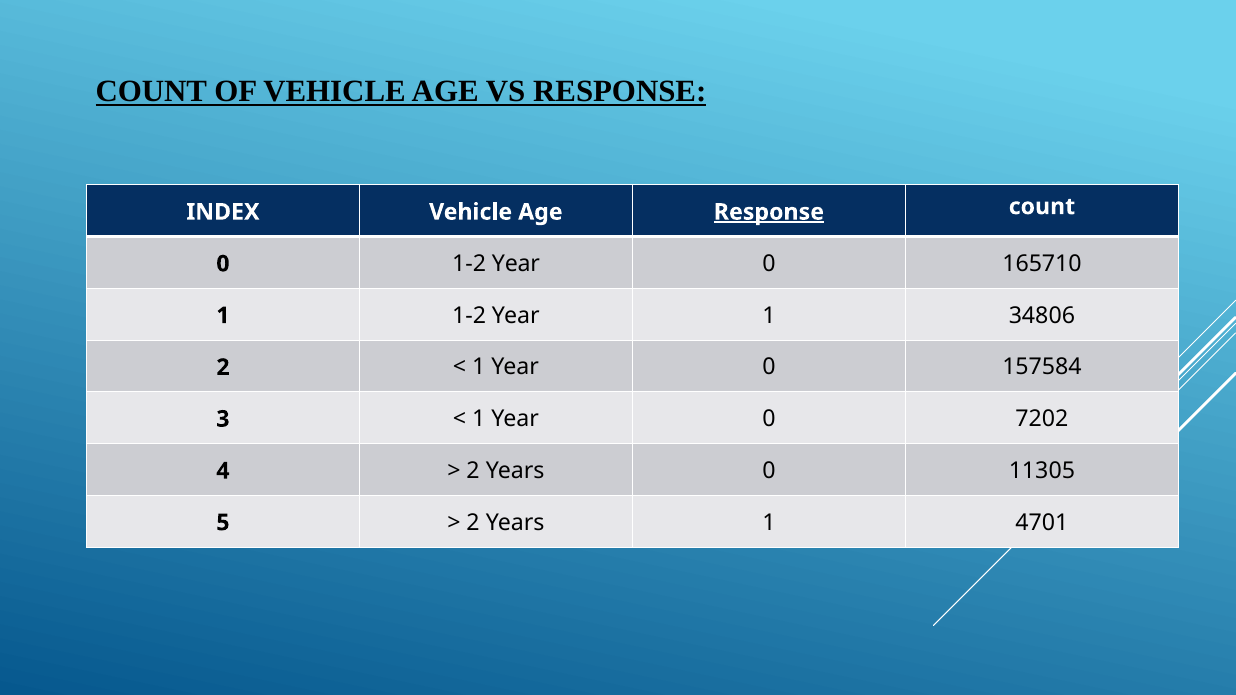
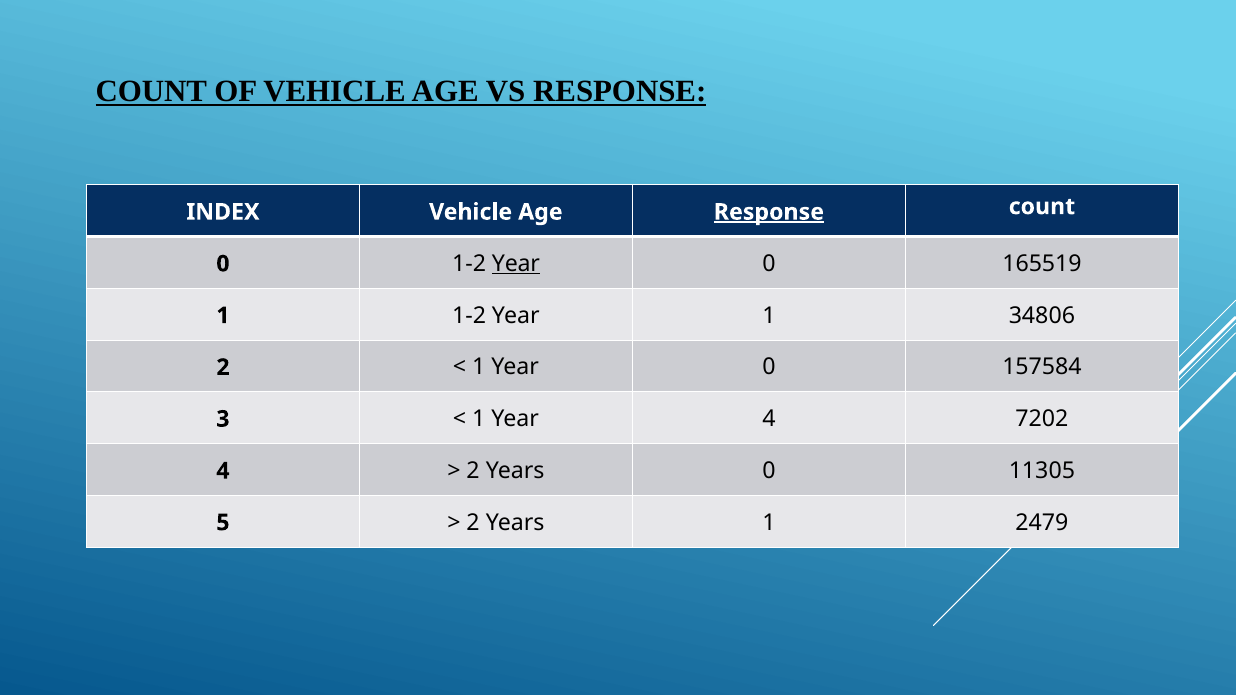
Year underline: none -> present (516, 264)
165710: 165710 -> 165519 (1042, 264)
0: 0 -> 4 (769, 419)
4701: 4701 -> 2479 (1042, 523)
